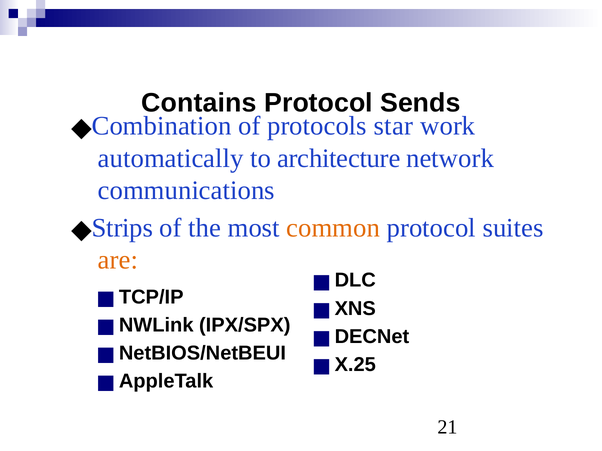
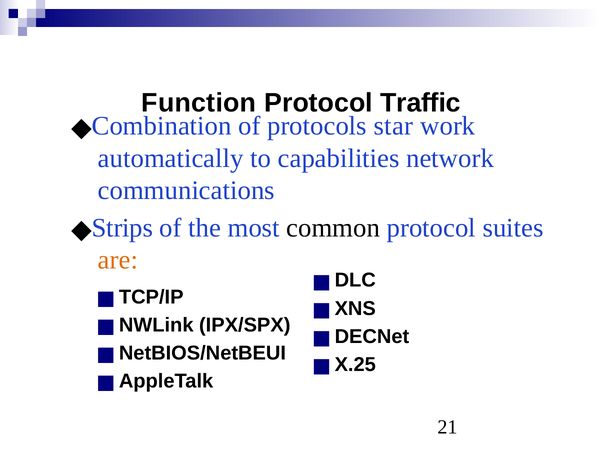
Contains: Contains -> Function (199, 103)
Sends: Sends -> Traffic (420, 103)
architecture: architecture -> capabilities (339, 158)
common colour: orange -> black (333, 228)
